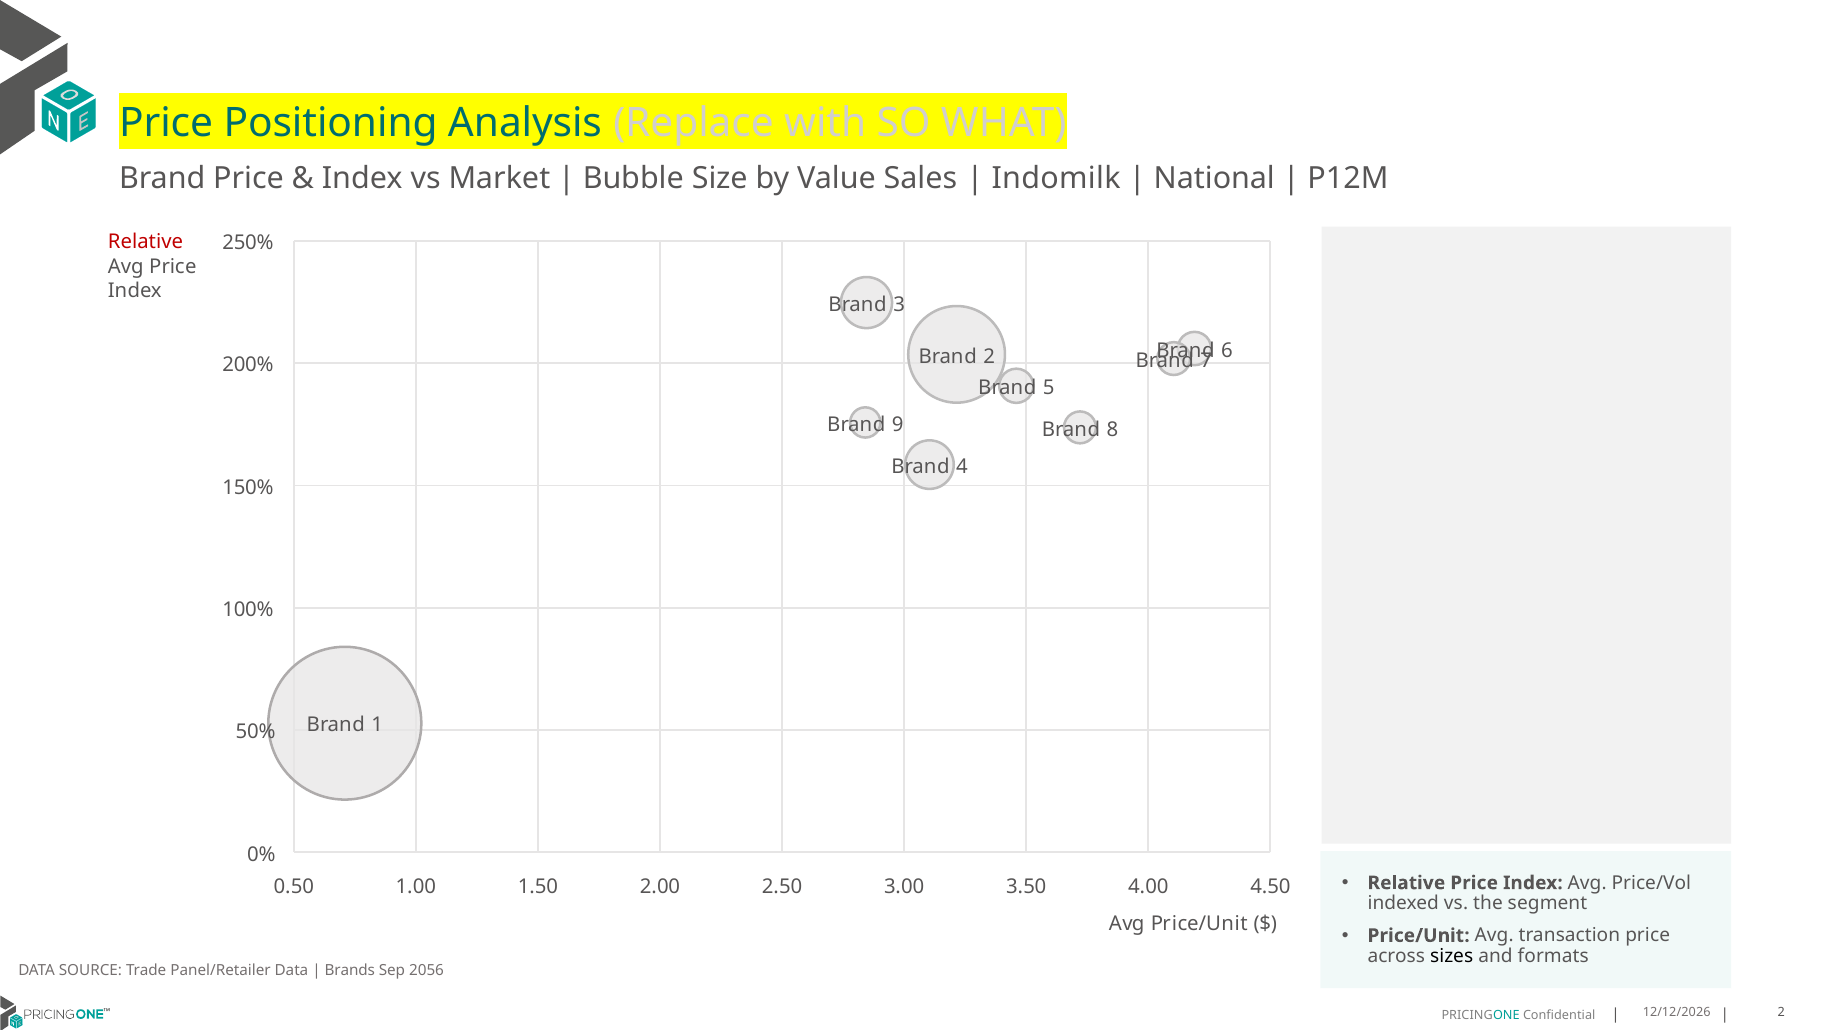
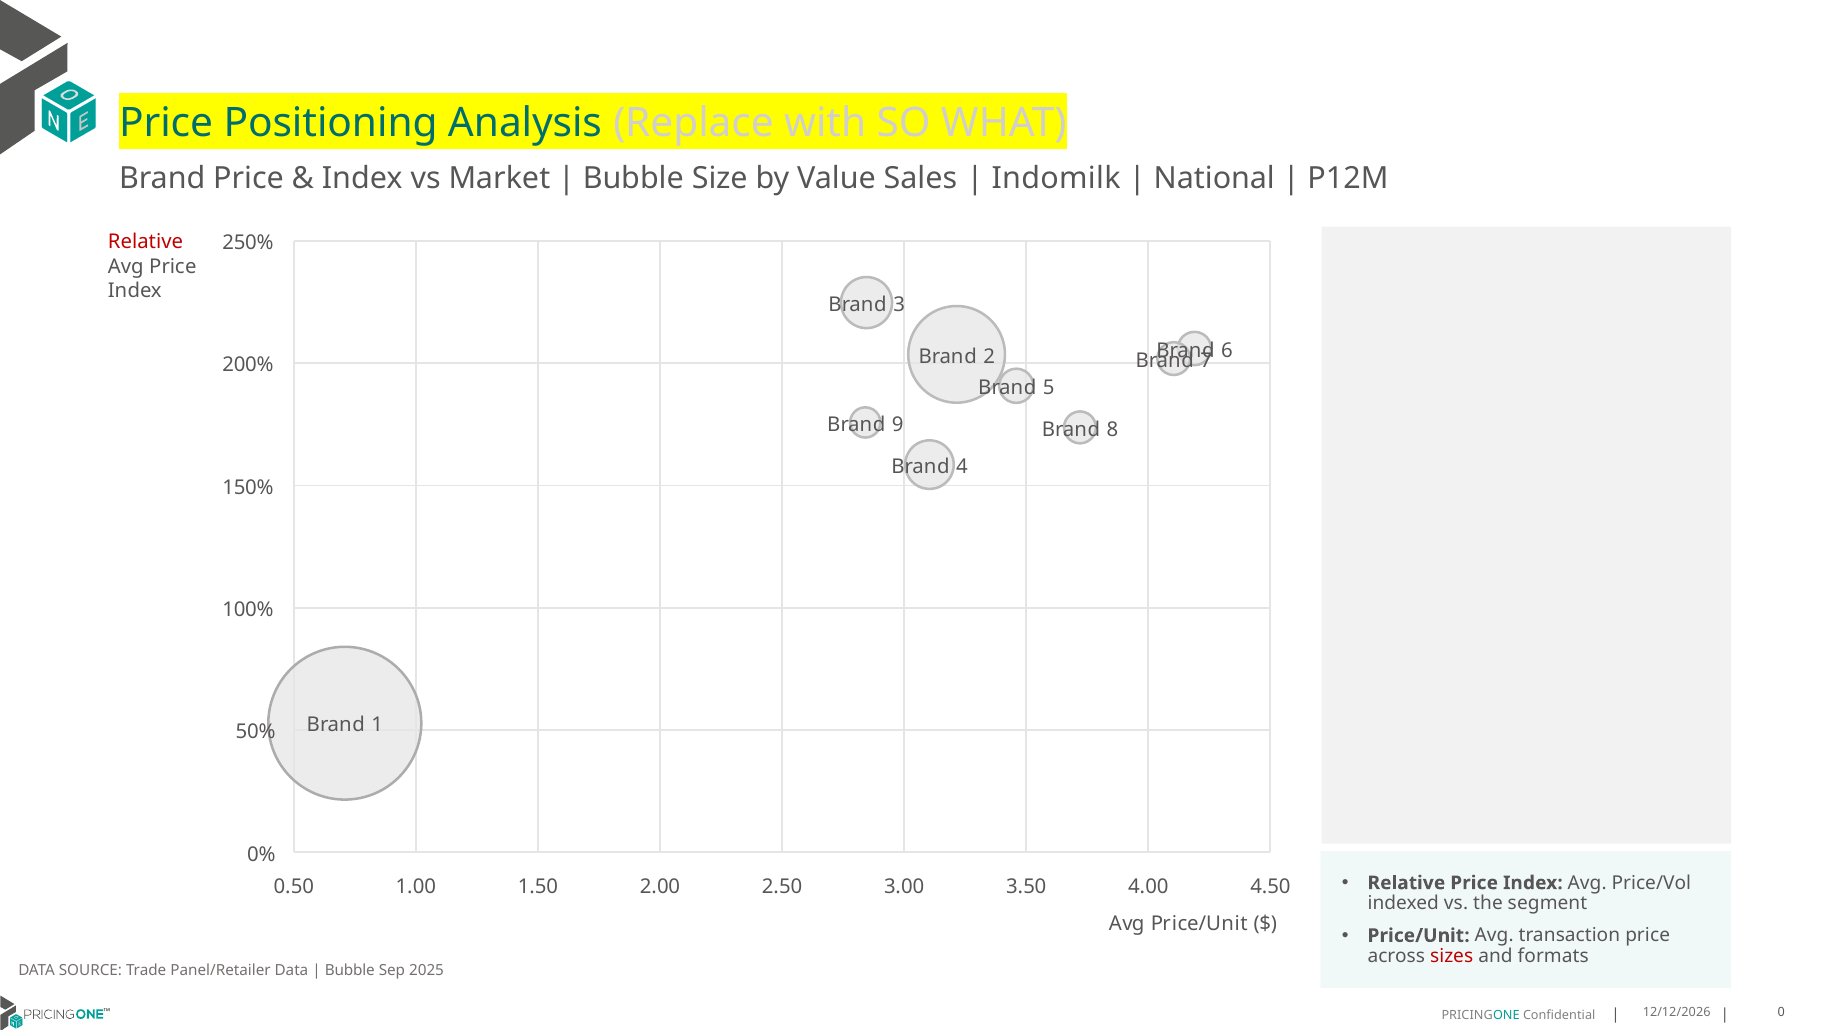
sizes colour: black -> red (1452, 956)
Brands: Brands -> Bubble (350, 970)
2056: 2056 -> 2025 (427, 970)
2: 2 -> 0 (1781, 1012)
